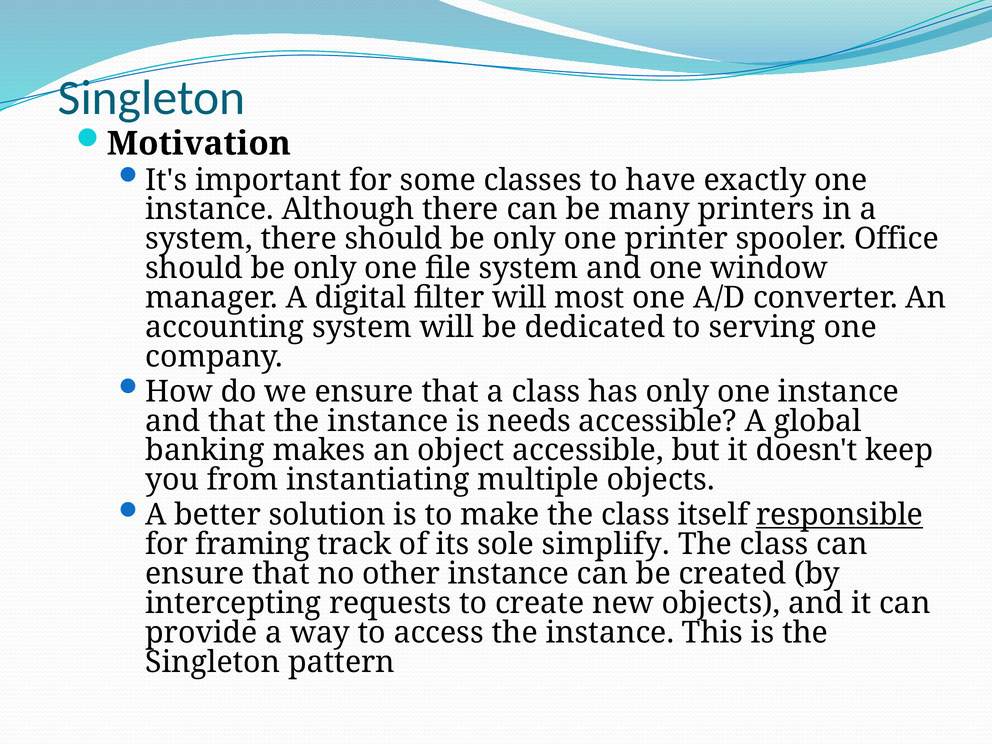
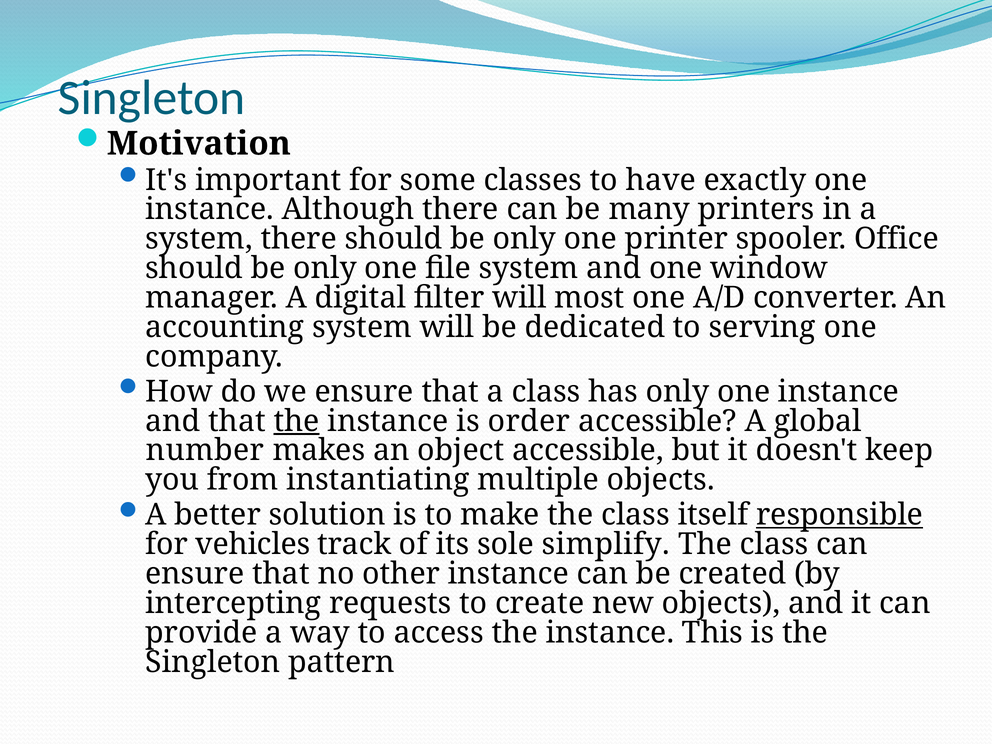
the underline: none -> present (297, 421)
needs: needs -> order (529, 421)
banking: banking -> number (205, 450)
framing: framing -> vehicles (253, 544)
